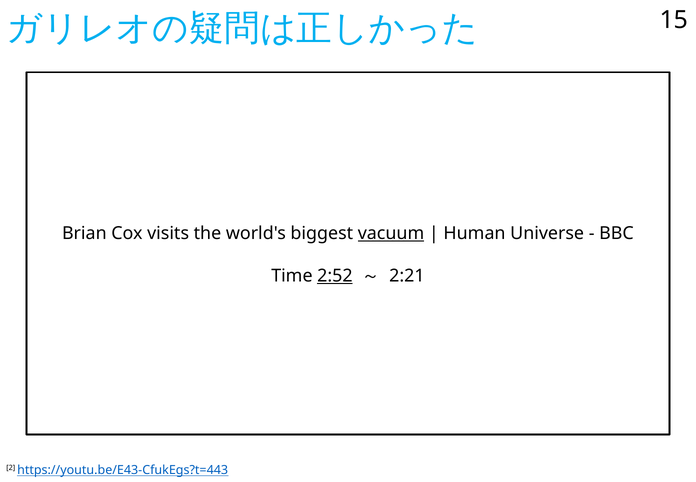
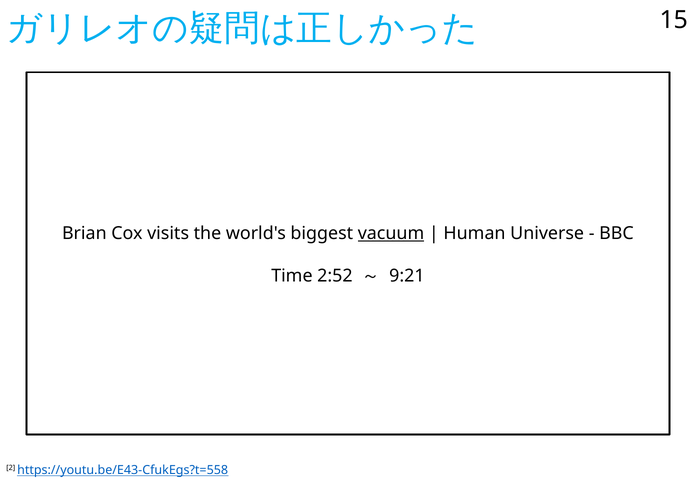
2:52 underline: present -> none (335, 276)
2:21: 2:21 -> 9:21 (407, 276)
https://youtu.be/E43-CfukEgs?t=443: https://youtu.be/E43-CfukEgs?t=443 -> https://youtu.be/E43-CfukEgs?t=558 (123, 470)
